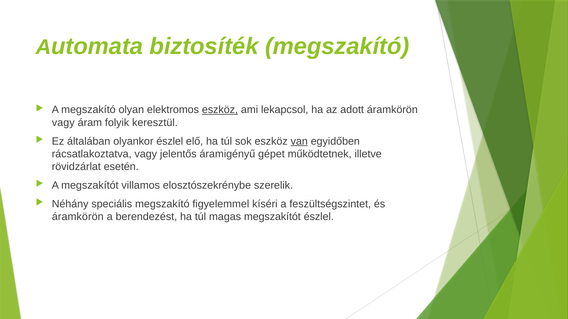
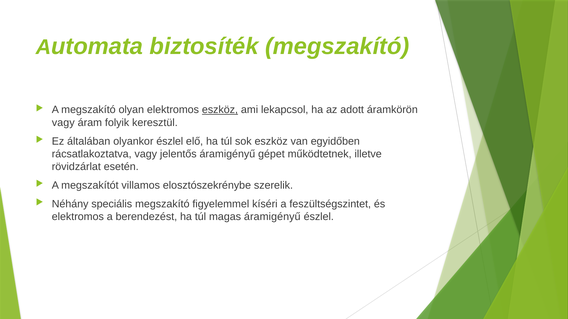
van underline: present -> none (299, 141)
áramkörön: áramkörön -> elektromos (78, 217)
magas megszakítót: megszakítót -> áramigényű (272, 217)
